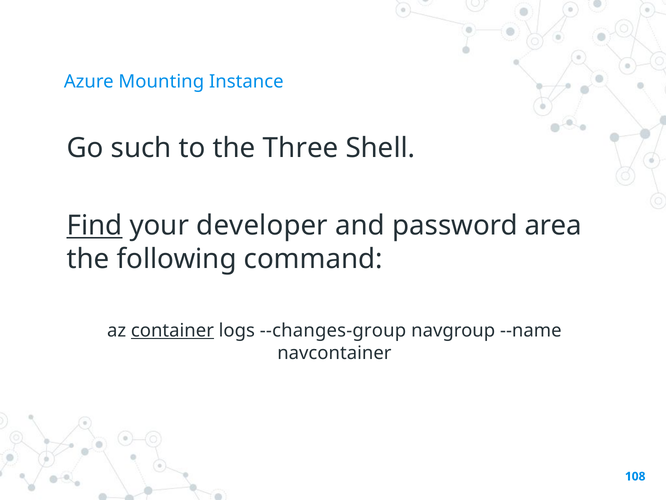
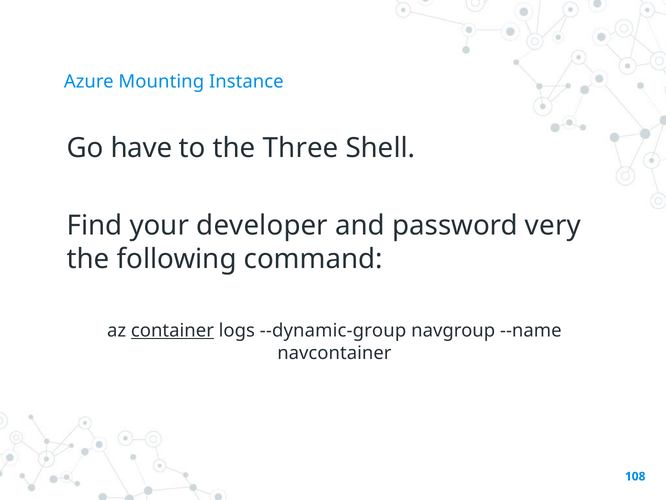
such: such -> have (141, 148)
Find underline: present -> none (95, 225)
area: area -> very (553, 225)
--changes-group: --changes-group -> --dynamic-group (333, 330)
